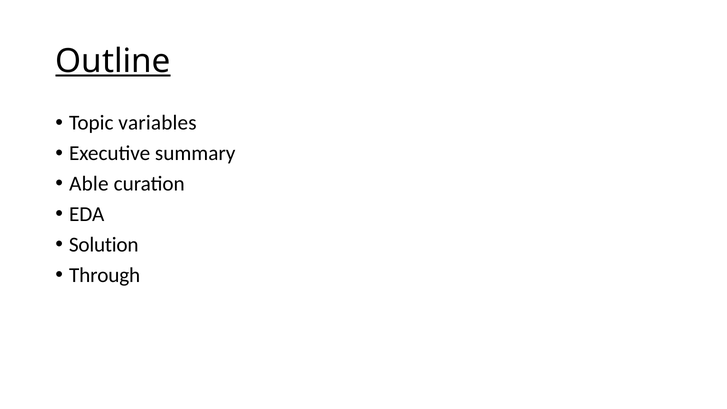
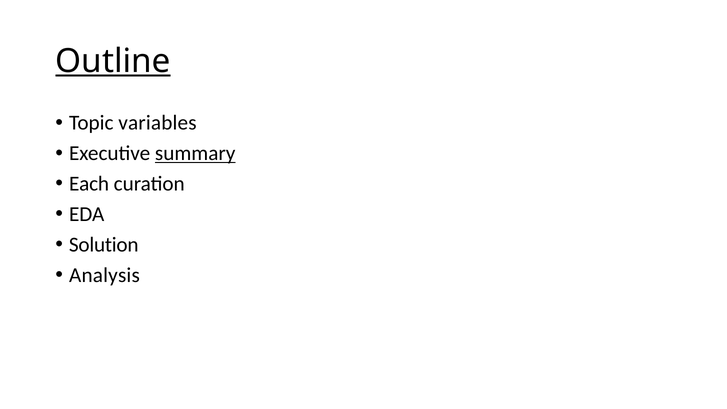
summary underline: none -> present (195, 153)
Able: Able -> Each (89, 184)
Through: Through -> Analysis (104, 275)
